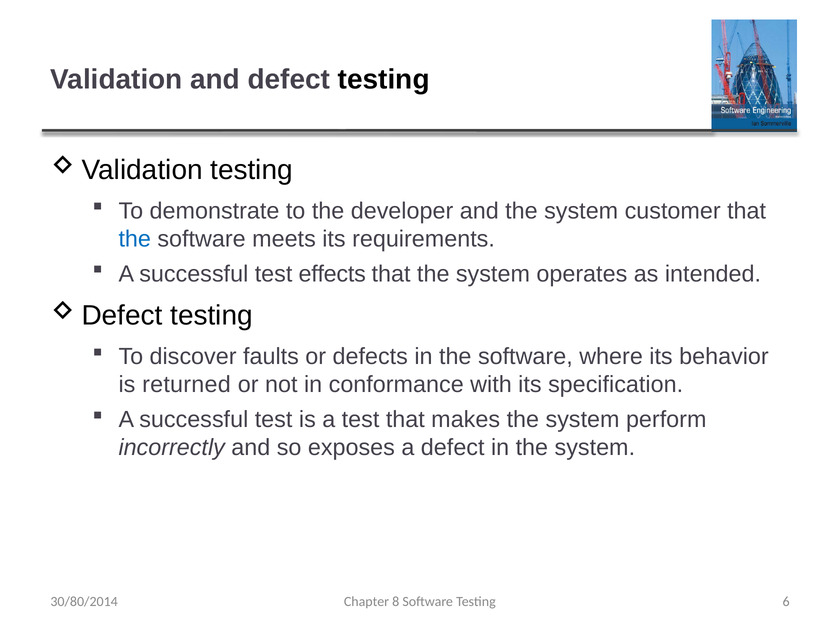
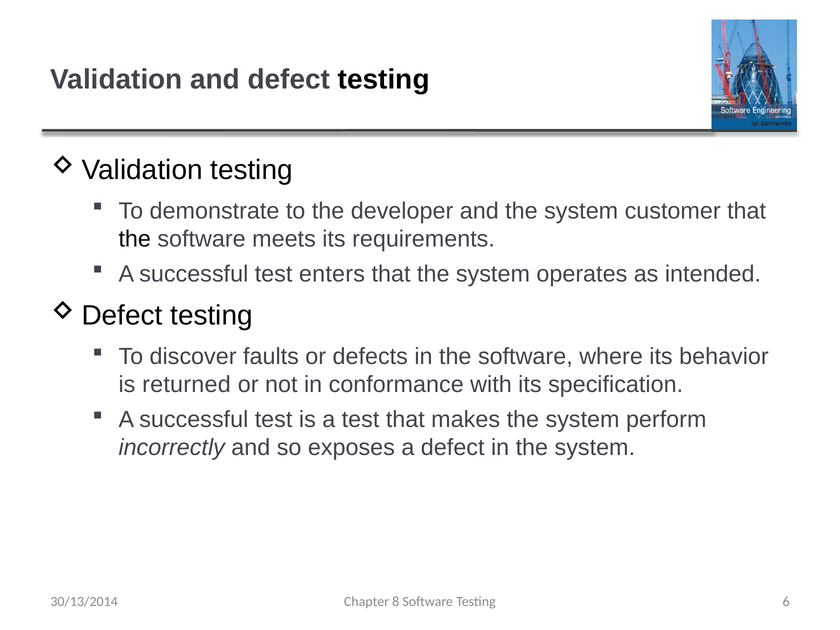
the colour: blue -> black (135, 239)
effects: effects -> enters (332, 274)
30/80/2014: 30/80/2014 -> 30/13/2014 (84, 602)
